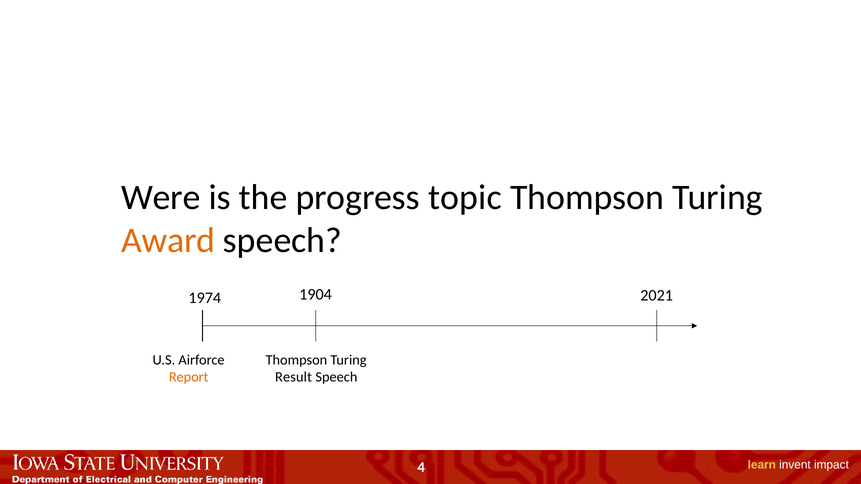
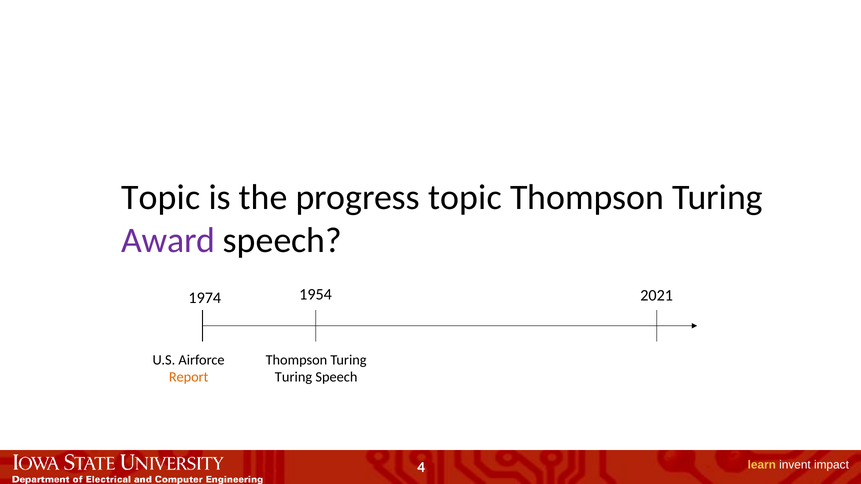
Were: Were -> Topic (161, 198)
Award colour: orange -> purple (168, 241)
1904: 1904 -> 1954 (316, 295)
Result: Result -> Turing (294, 377)
